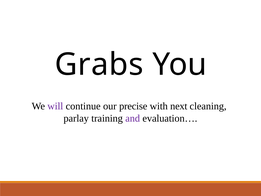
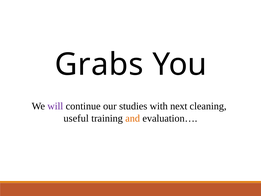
precise: precise -> studies (133, 106)
parlay: parlay -> useful (76, 118)
and colour: purple -> orange (133, 118)
